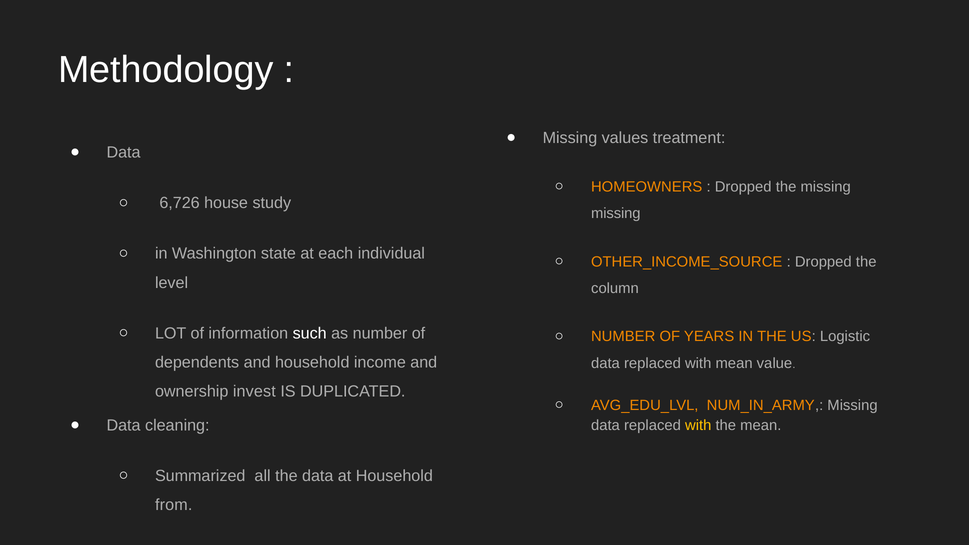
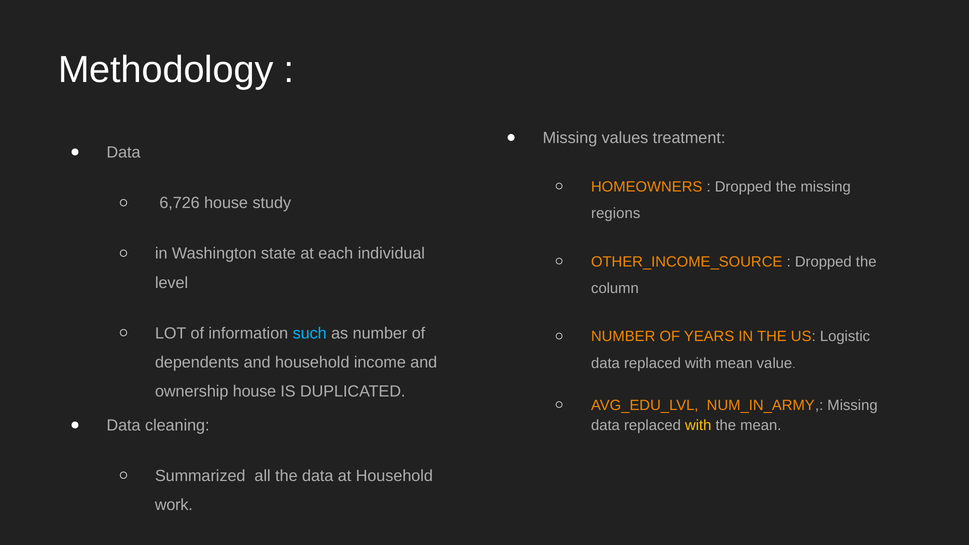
missing: missing -> regions (616, 214)
such colour: white -> light blue (310, 333)
ownership invest: invest -> house (254, 392)
from: from -> work (174, 505)
